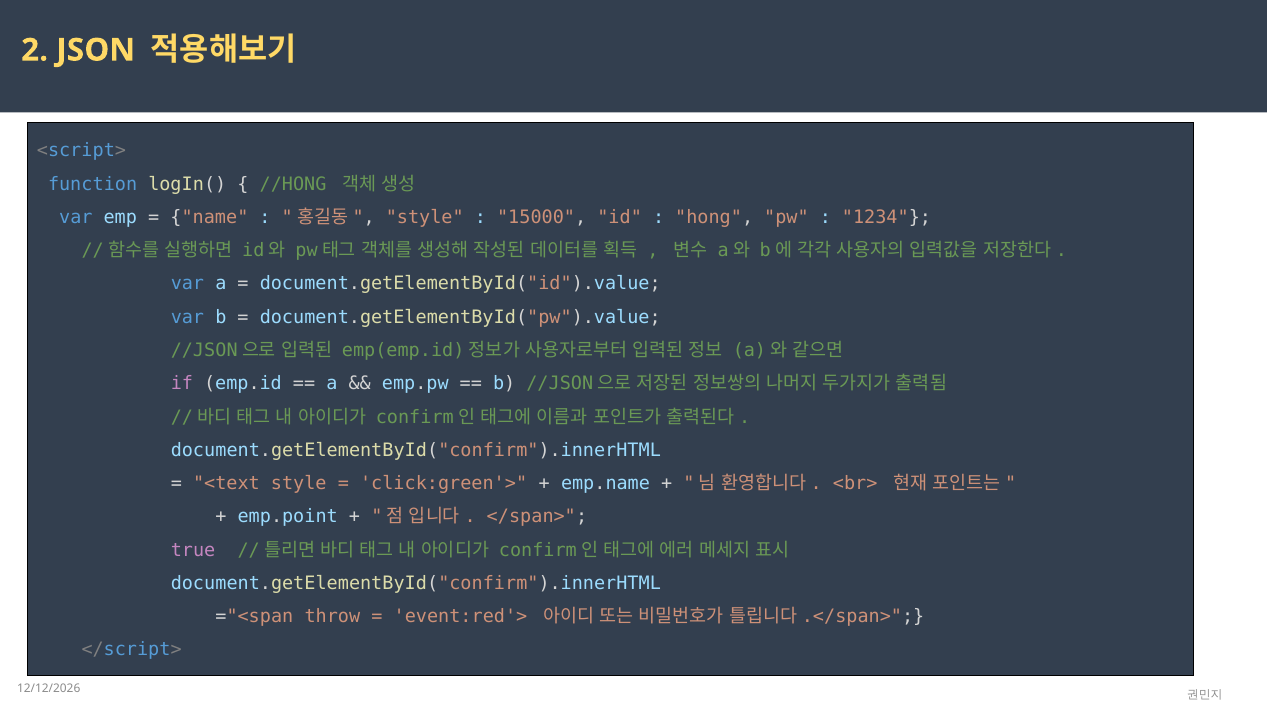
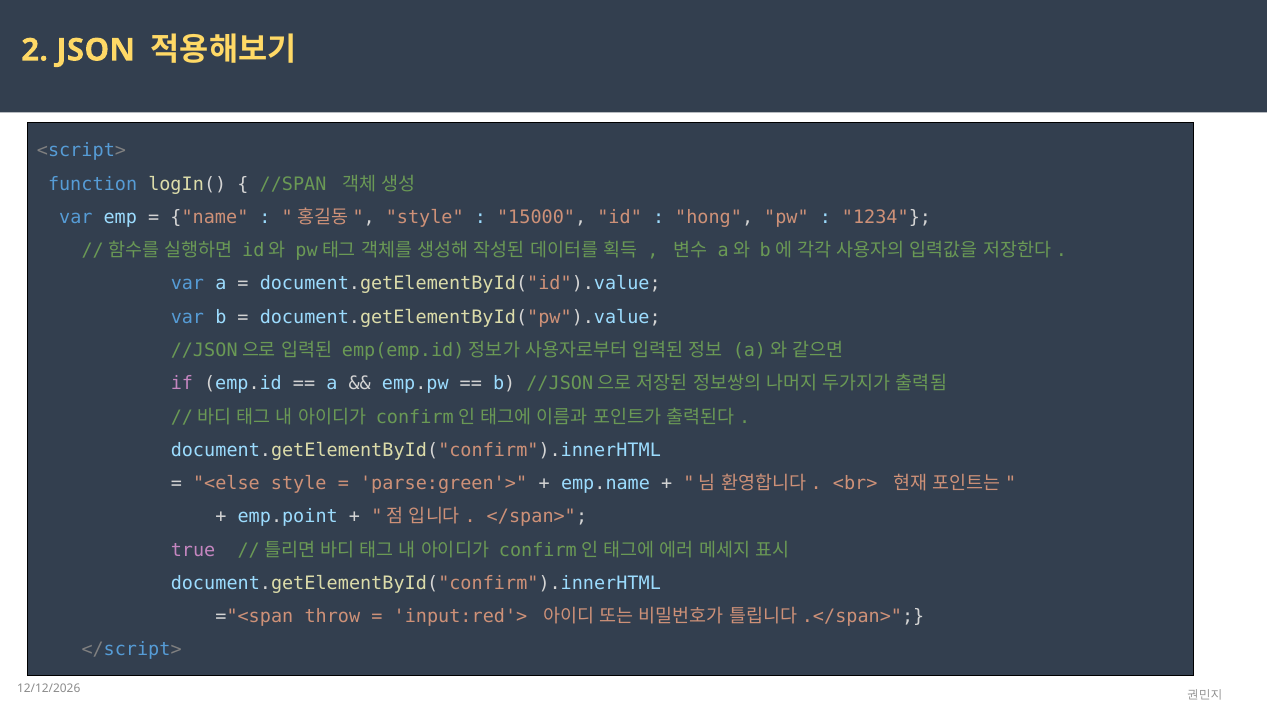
//HONG: //HONG -> //SPAN (293, 184)
<text: <text -> <else (226, 483)
click:green'>: click:green'> -> parse:green'> (444, 483)
event:red'>: event:red'> -> input:red'> (460, 616)
